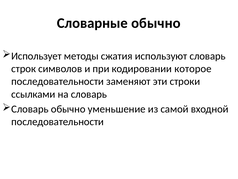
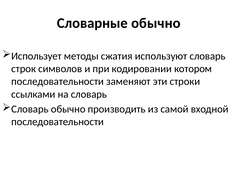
которое: которое -> котором (193, 69)
уменьшение: уменьшение -> производить (117, 109)
